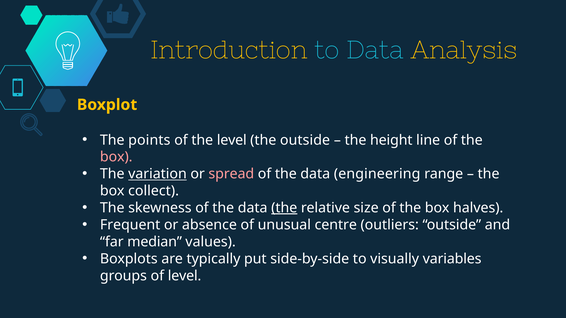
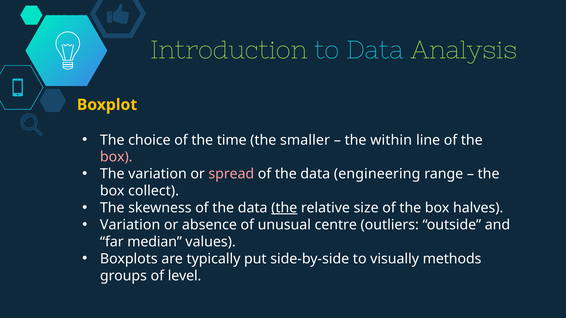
Introduction colour: yellow -> light green (229, 50)
Analysis colour: yellow -> light green (464, 50)
points: points -> choice (149, 140)
the level: level -> time (232, 140)
the outside: outside -> smaller (305, 140)
height: height -> within (391, 140)
variation underline: present -> none (157, 174)
Frequent: Frequent -> Variation (130, 225)
variables: variables -> methods (452, 259)
